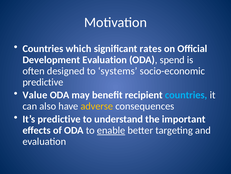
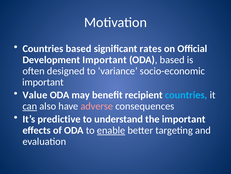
Countries which: which -> based (79, 48)
Development Evaluation: Evaluation -> Important (105, 60)
ODA spend: spend -> based (172, 60)
systems: systems -> variance (118, 71)
predictive: predictive -> important (43, 82)
can underline: none -> present (30, 106)
adverse colour: yellow -> pink (97, 106)
